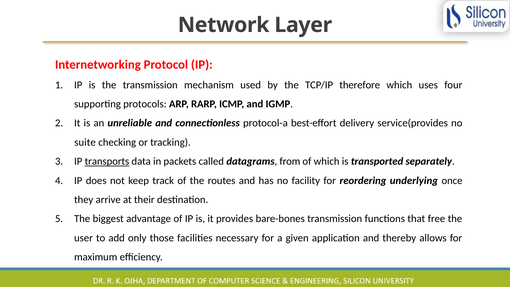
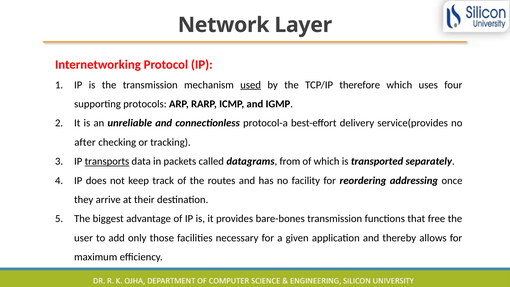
used underline: none -> present (251, 85)
suite: suite -> after (85, 142)
underlying: underlying -> addressing (414, 180)
